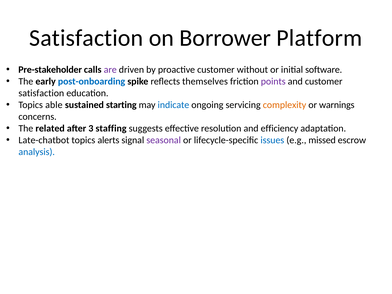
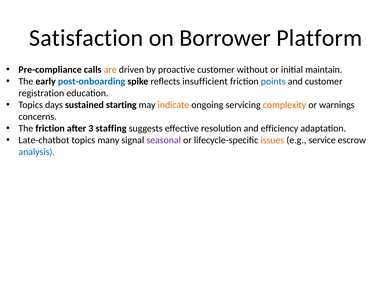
Pre-stakeholder: Pre-stakeholder -> Pre-compliance (50, 70)
are colour: purple -> orange (110, 70)
software: software -> maintain (324, 70)
themselves: themselves -> insufficient (205, 81)
points colour: purple -> blue (273, 81)
satisfaction: satisfaction -> registration (41, 93)
able: able -> days (54, 105)
indicate colour: blue -> orange (173, 105)
The related: related -> friction (50, 128)
alerts: alerts -> many (108, 140)
issues colour: blue -> orange (272, 140)
missed: missed -> service (322, 140)
